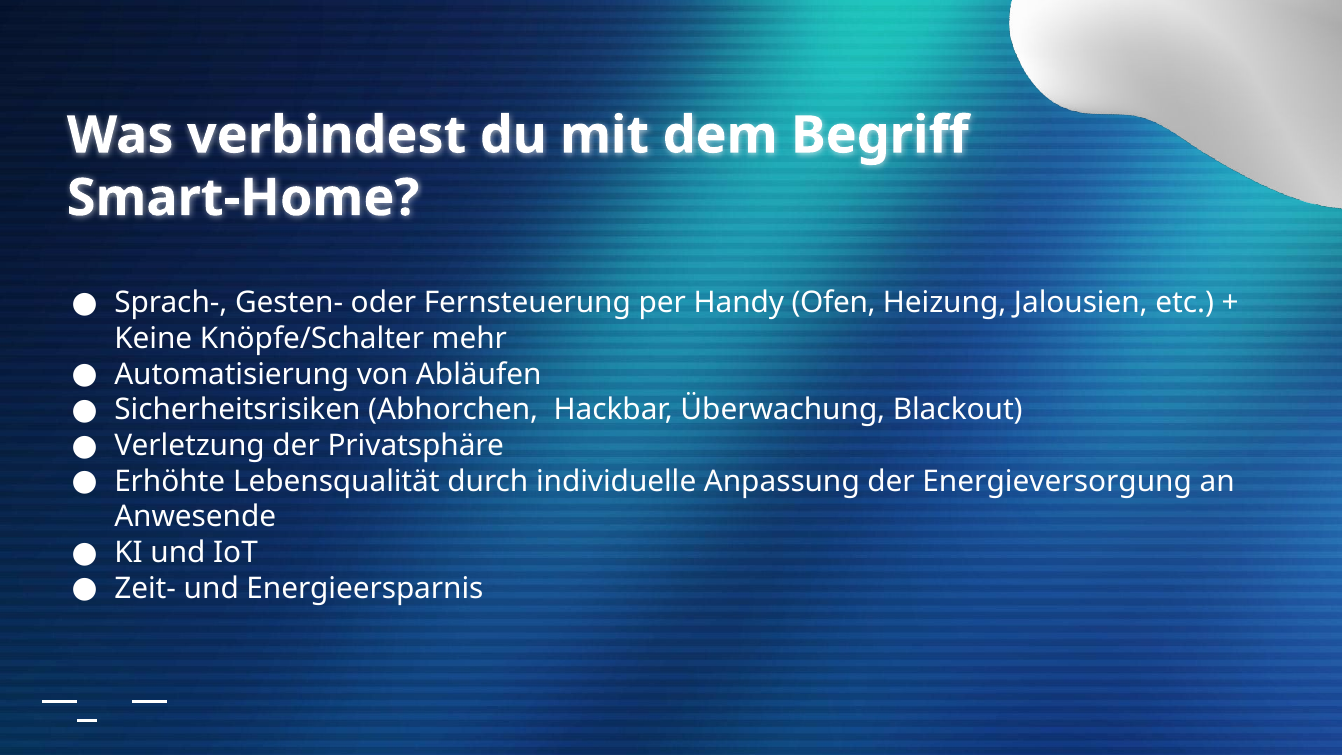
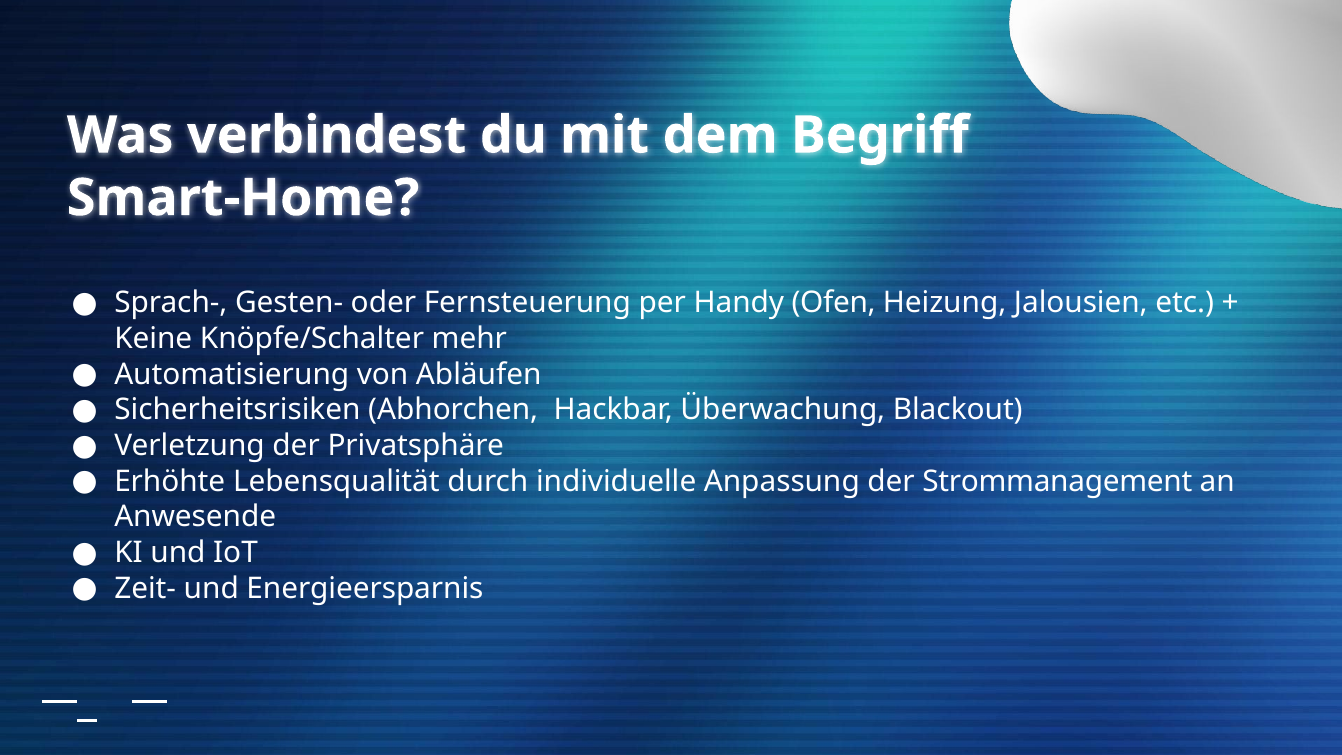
Energieversorgung: Energieversorgung -> Strommanagement (1057, 481)
